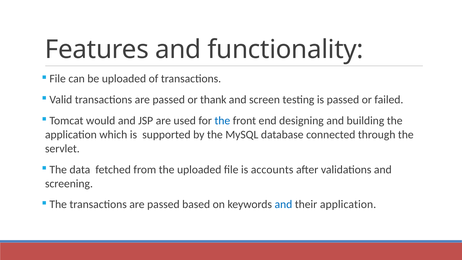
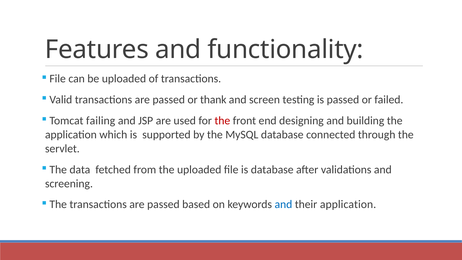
would: would -> failing (101, 120)
the colour: blue -> red (222, 120)
is accounts: accounts -> database (272, 169)
